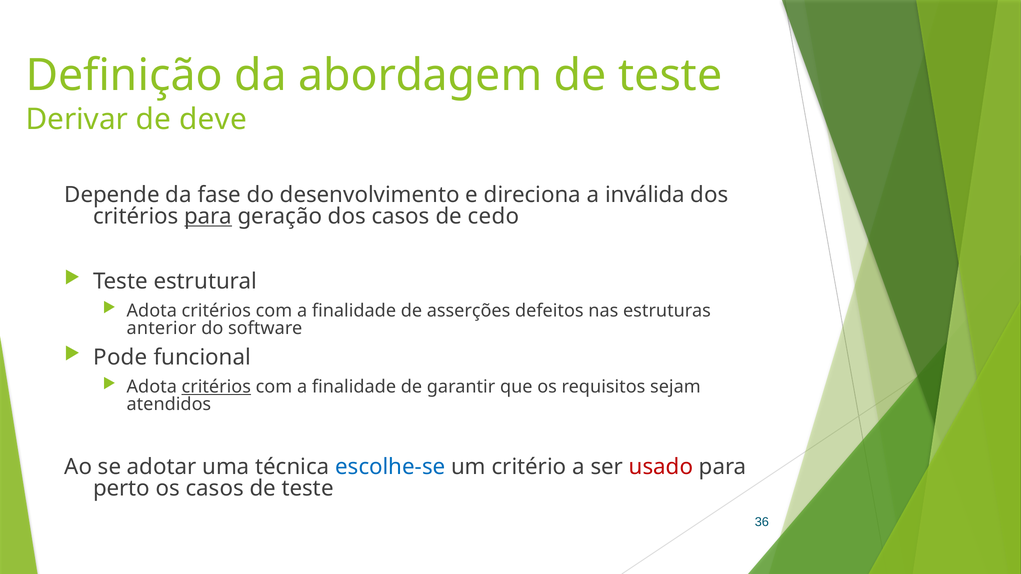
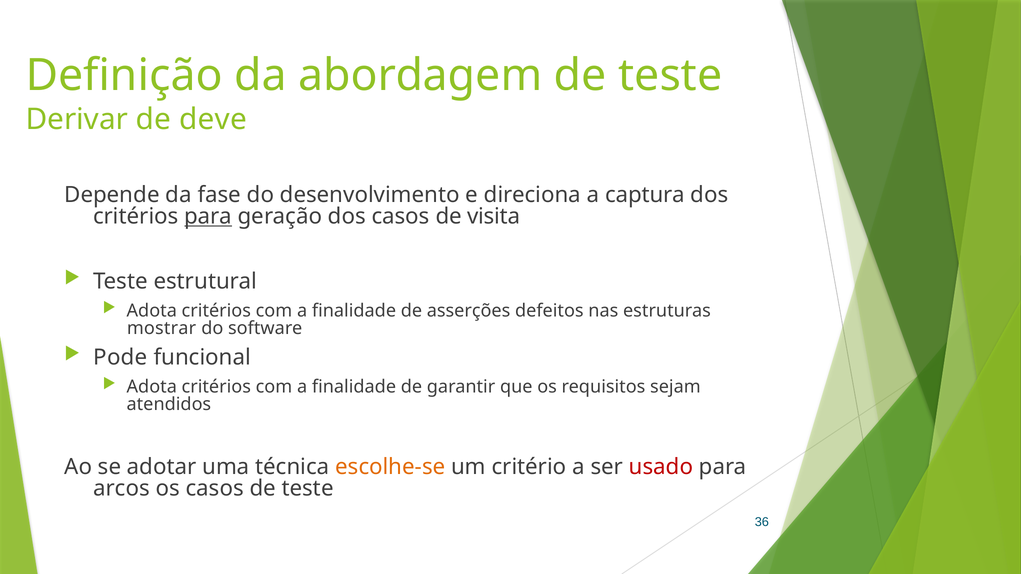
inválida: inválida -> captura (645, 195)
cedo: cedo -> visita (494, 216)
anterior: anterior -> mostrar (161, 328)
critérios underline: present -> none (216, 387)
escolhe-se colour: blue -> orange (390, 467)
perto: perto -> arcos (121, 489)
